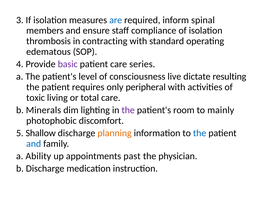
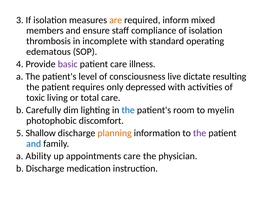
are colour: blue -> orange (116, 20)
spinal: spinal -> mixed (203, 20)
contracting: contracting -> incomplete (105, 41)
series: series -> illness (142, 64)
peripheral: peripheral -> depressed (146, 87)
Minerals: Minerals -> Carefully (44, 110)
the colour: purple -> blue (128, 110)
mainly: mainly -> myelin (221, 110)
the colour: blue -> purple (200, 133)
appointments past: past -> care (132, 156)
